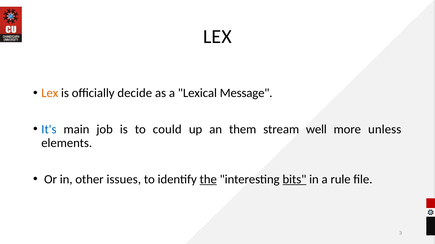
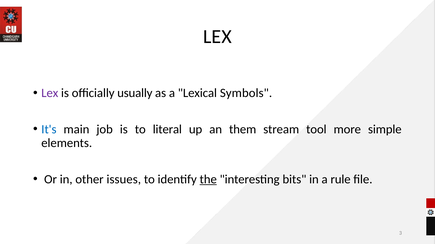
Lex colour: orange -> purple (50, 93)
decide: decide -> usually (135, 93)
Message: Message -> Symbols (246, 93)
could: could -> literal (167, 130)
well: well -> tool (316, 130)
unless: unless -> simple (385, 130)
bits underline: present -> none (294, 180)
